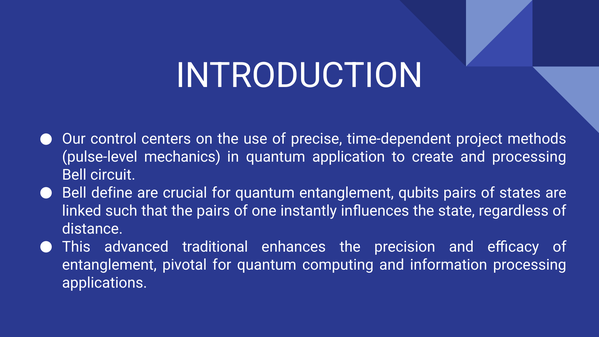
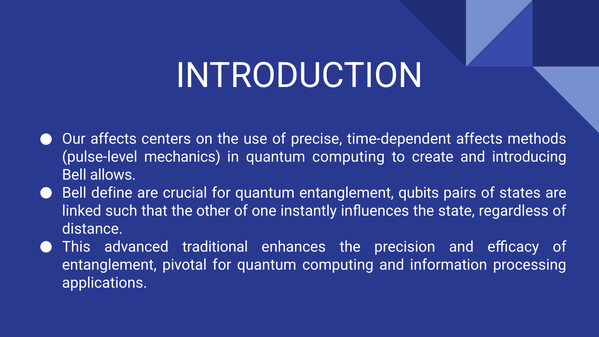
Our control: control -> affects (114, 139)
time-dependent project: project -> affects (479, 139)
in quantum application: application -> computing (349, 157)
and processing: processing -> introducing (529, 157)
circuit: circuit -> allows (113, 175)
the pairs: pairs -> other (213, 211)
